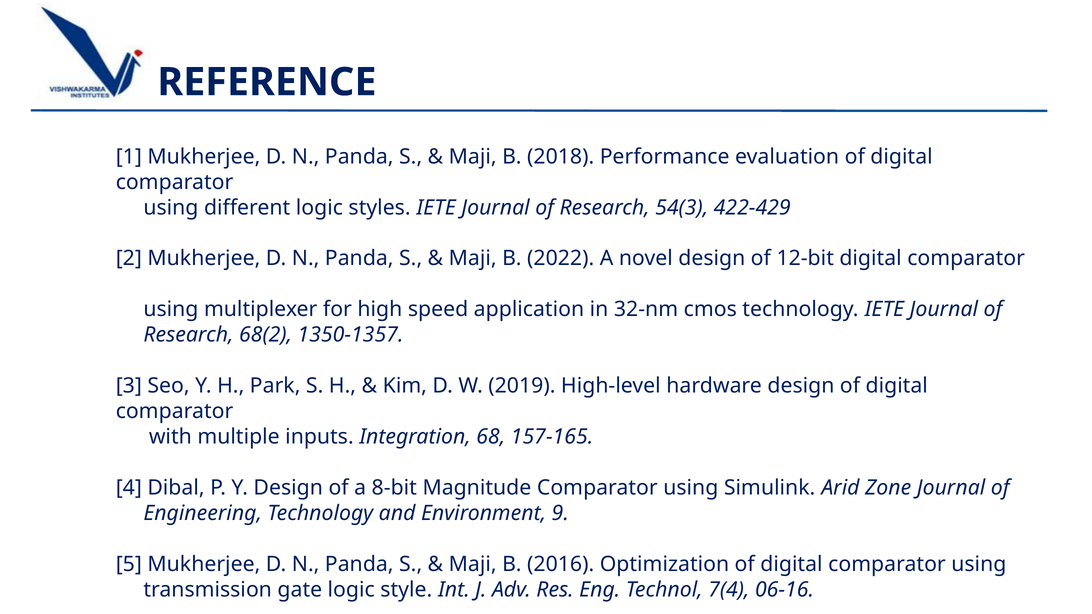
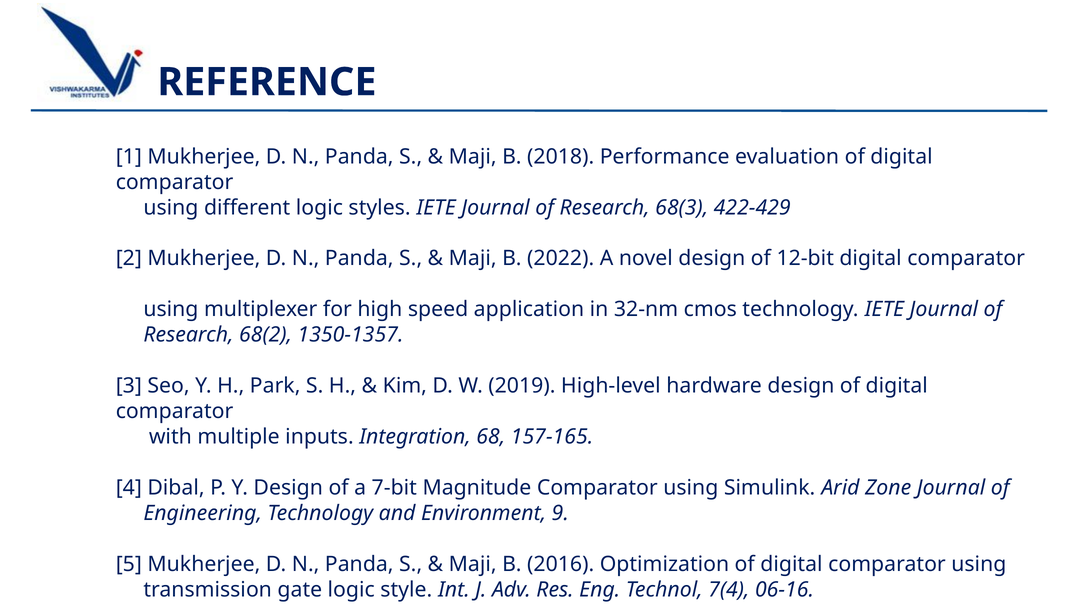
54(3: 54(3 -> 68(3 (682, 208)
8-bit: 8-bit -> 7-bit (394, 488)
